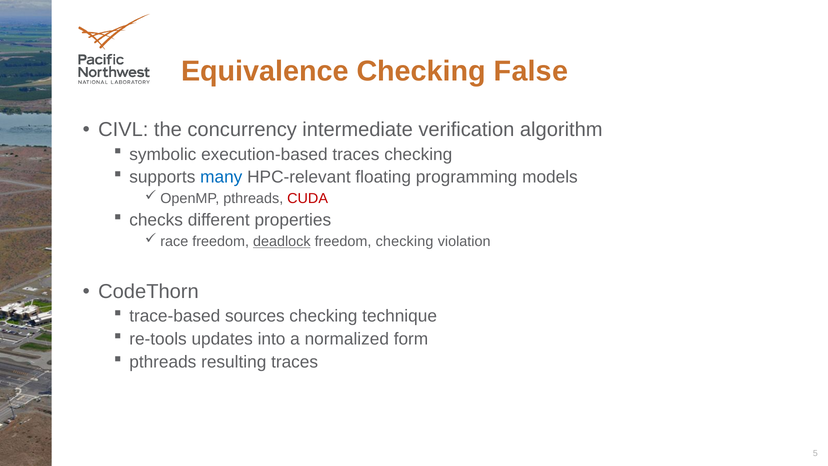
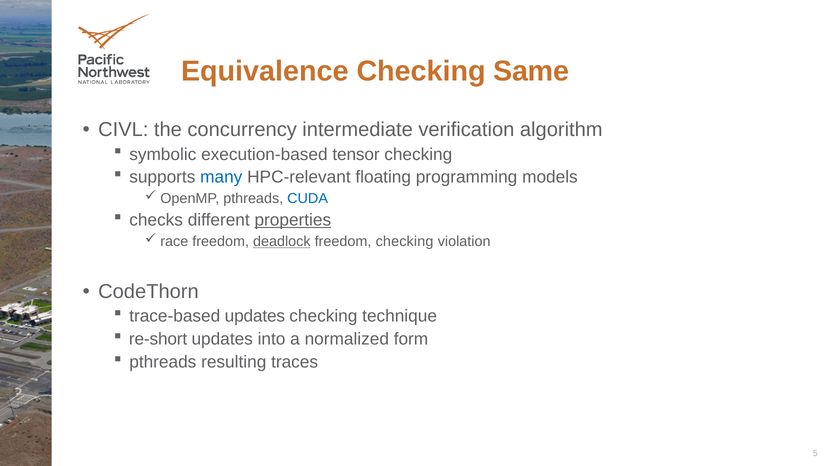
False: False -> Same (531, 71)
execution-based traces: traces -> tensor (356, 154)
CUDA colour: red -> blue (308, 199)
properties underline: none -> present (293, 220)
trace-based sources: sources -> updates (255, 316)
re-tools: re-tools -> re-short (158, 339)
